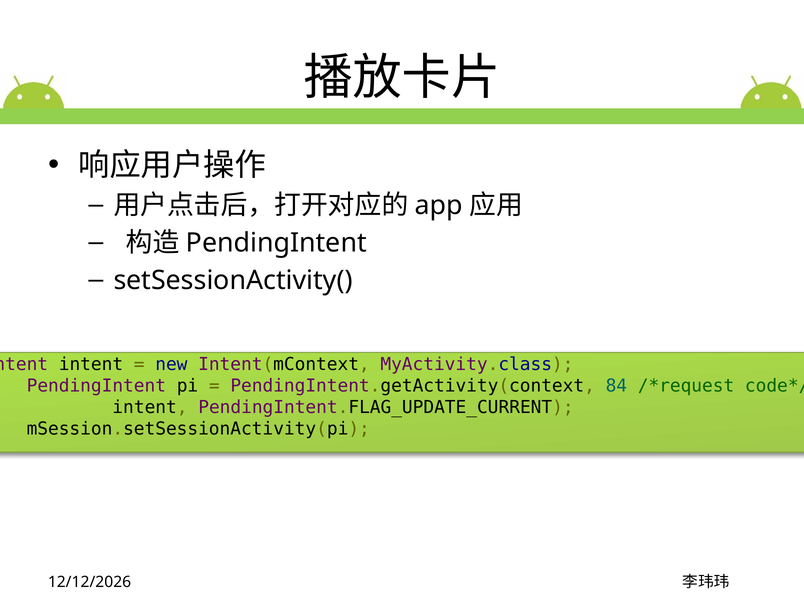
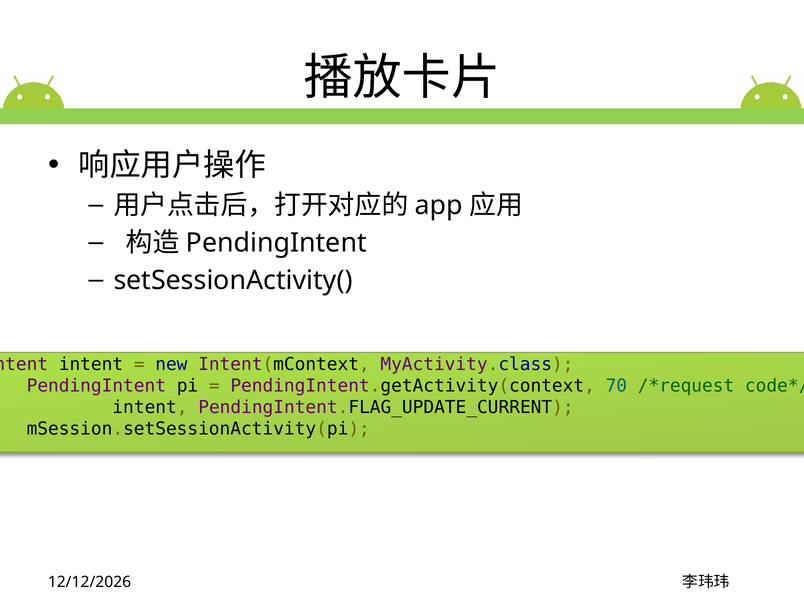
84: 84 -> 70 (616, 386)
